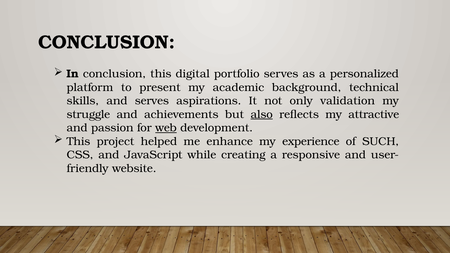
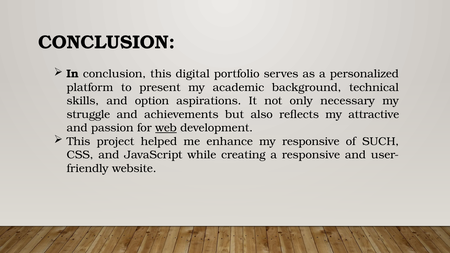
and serves: serves -> option (152, 101)
validation: validation -> necessary (348, 101)
also underline: present -> none (262, 114)
my experience: experience -> responsive (311, 141)
